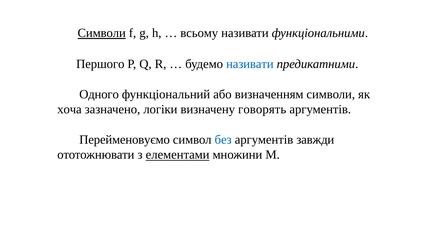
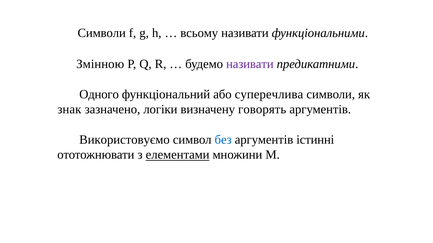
Символи underline: present -> none (102, 33)
Першого: Першого -> Змінною (100, 64)
називати colour: blue -> purple (250, 64)
визначенням: визначенням -> суперечлива (269, 95)
хоча: хоча -> знак (69, 110)
Перейменовуємо: Перейменовуємо -> Використовуємо (125, 140)
завжди: завжди -> істинні (315, 140)
